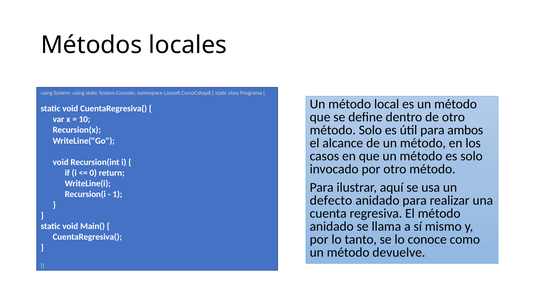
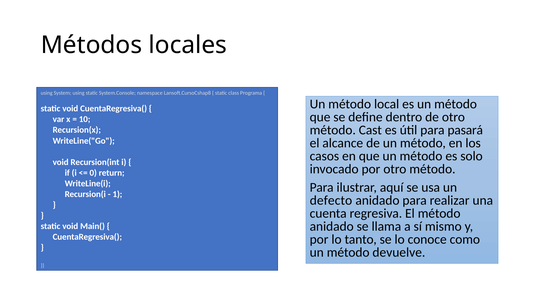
método Solo: Solo -> Cast (370, 130)
ambos: ambos -> pasará (465, 130)
